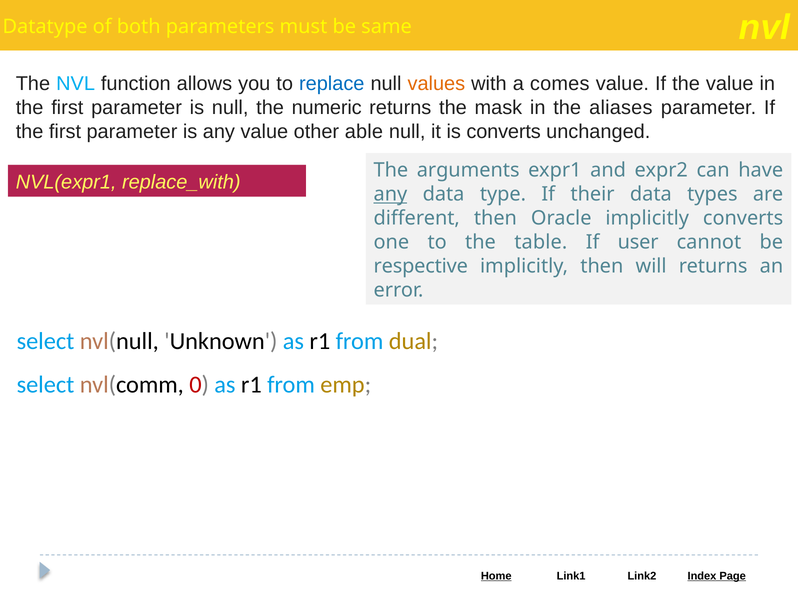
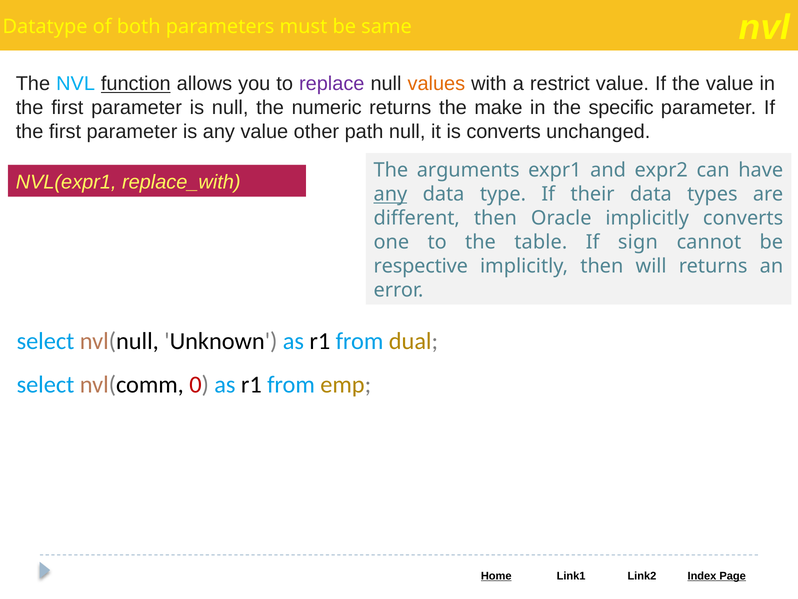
function underline: none -> present (136, 84)
replace colour: blue -> purple (332, 84)
comes: comes -> restrict (560, 84)
mask: mask -> make (498, 108)
aliases: aliases -> specific (621, 108)
able: able -> path (364, 132)
user: user -> sign (638, 242)
